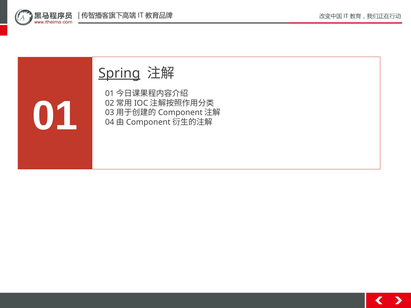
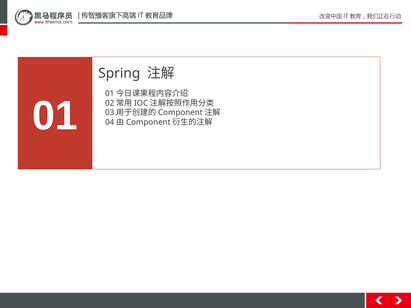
Spring underline: present -> none (119, 73)
